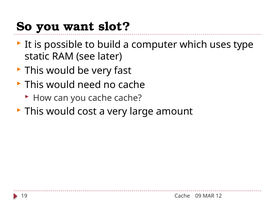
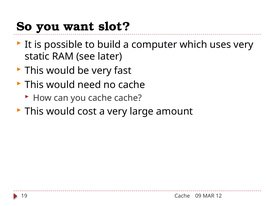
uses type: type -> very (243, 45)
